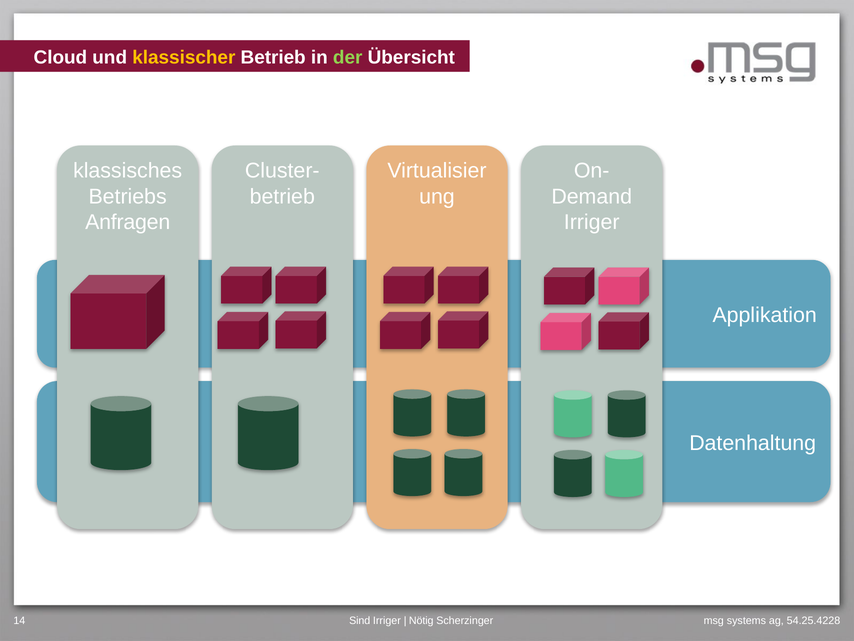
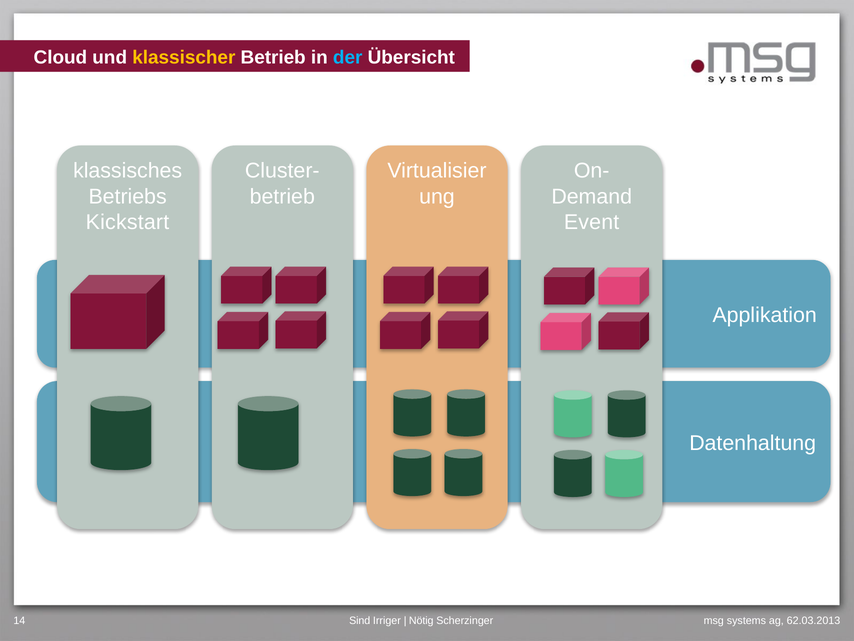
der colour: light green -> light blue (348, 57)
Anfragen: Anfragen -> Kickstart (127, 222)
Irriger: Irriger -> Event (592, 222)
54.25.4228: 54.25.4228 -> 62.03.2013 (813, 620)
